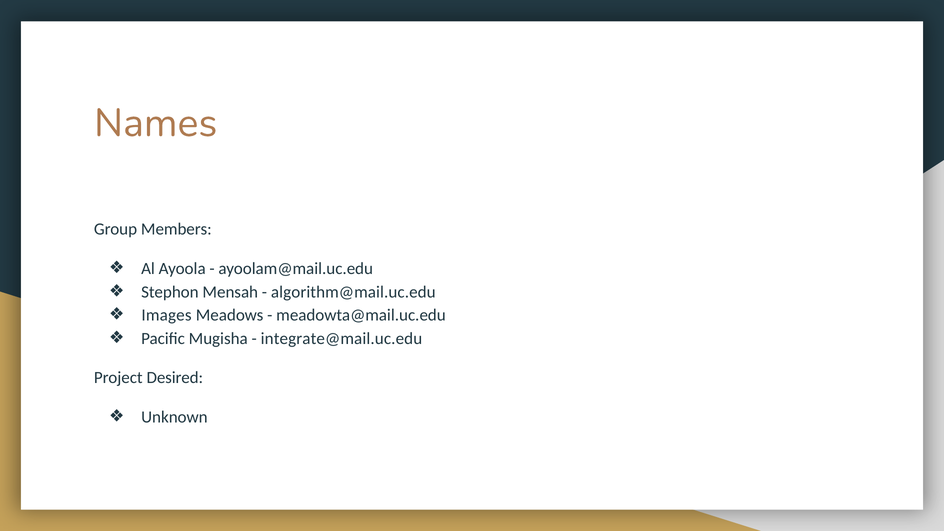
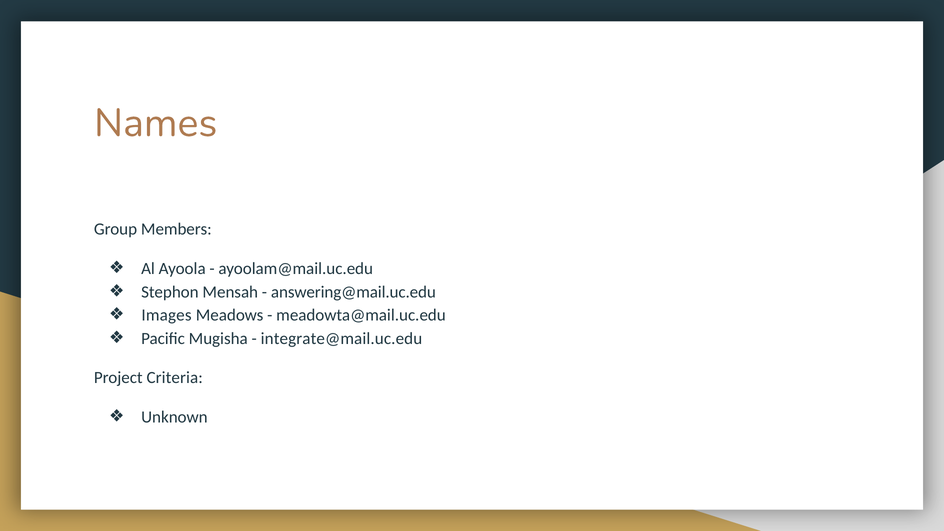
algorithm@mail.uc.edu: algorithm@mail.uc.edu -> answering@mail.uc.edu (353, 292)
Desired: Desired -> Criteria (175, 378)
